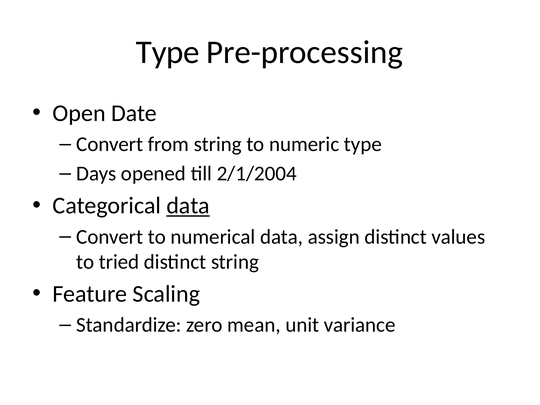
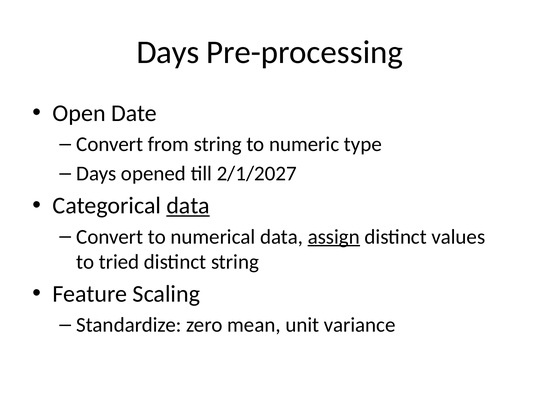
Type: Type -> Days (168, 52)
2/1/2004: 2/1/2004 -> 2/1/2027 (257, 174)
assign underline: none -> present (334, 237)
